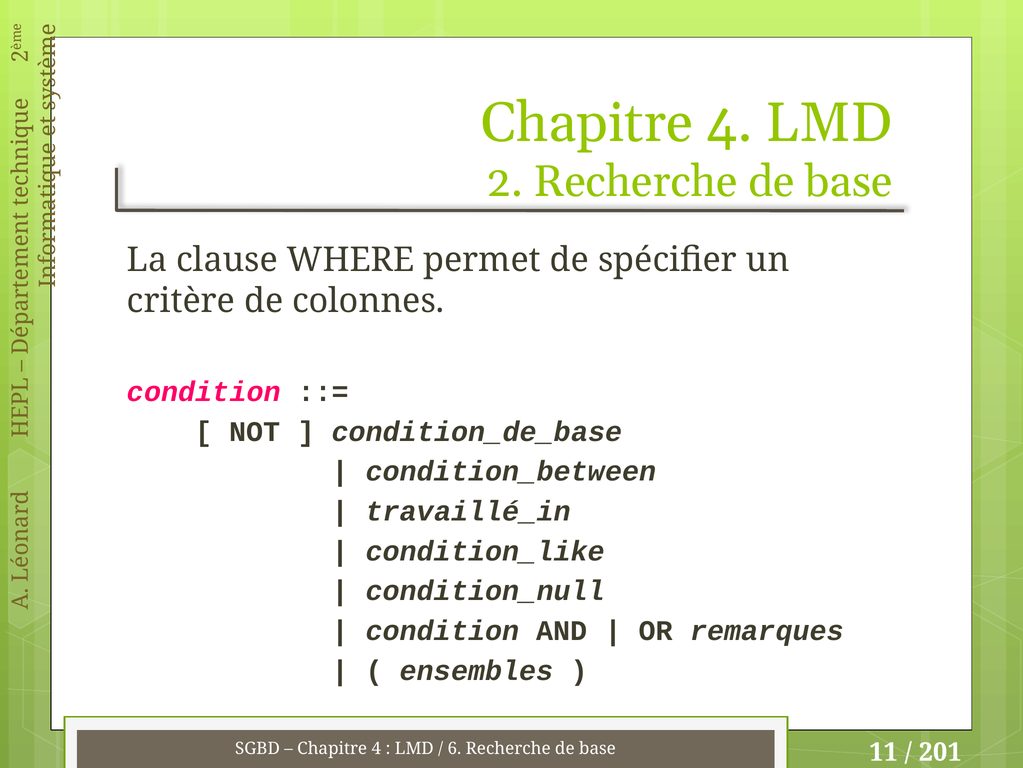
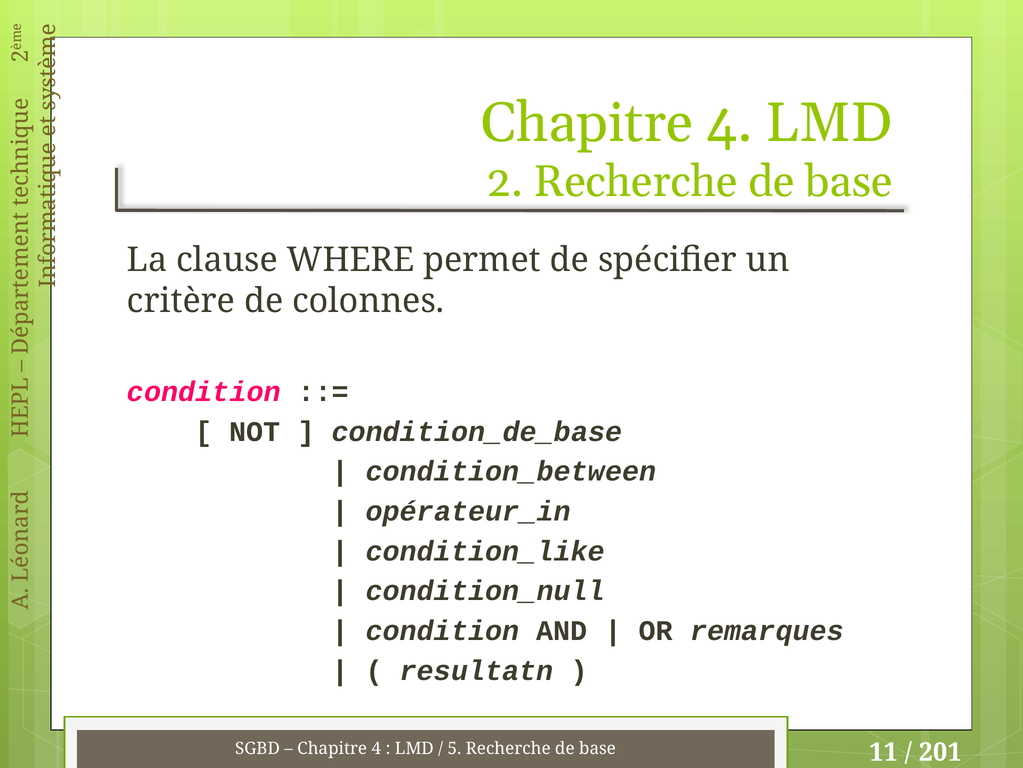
travaillé_in: travaillé_in -> opérateur_in (468, 511)
ensembles: ensembles -> resultatn (477, 670)
6: 6 -> 5 (454, 748)
